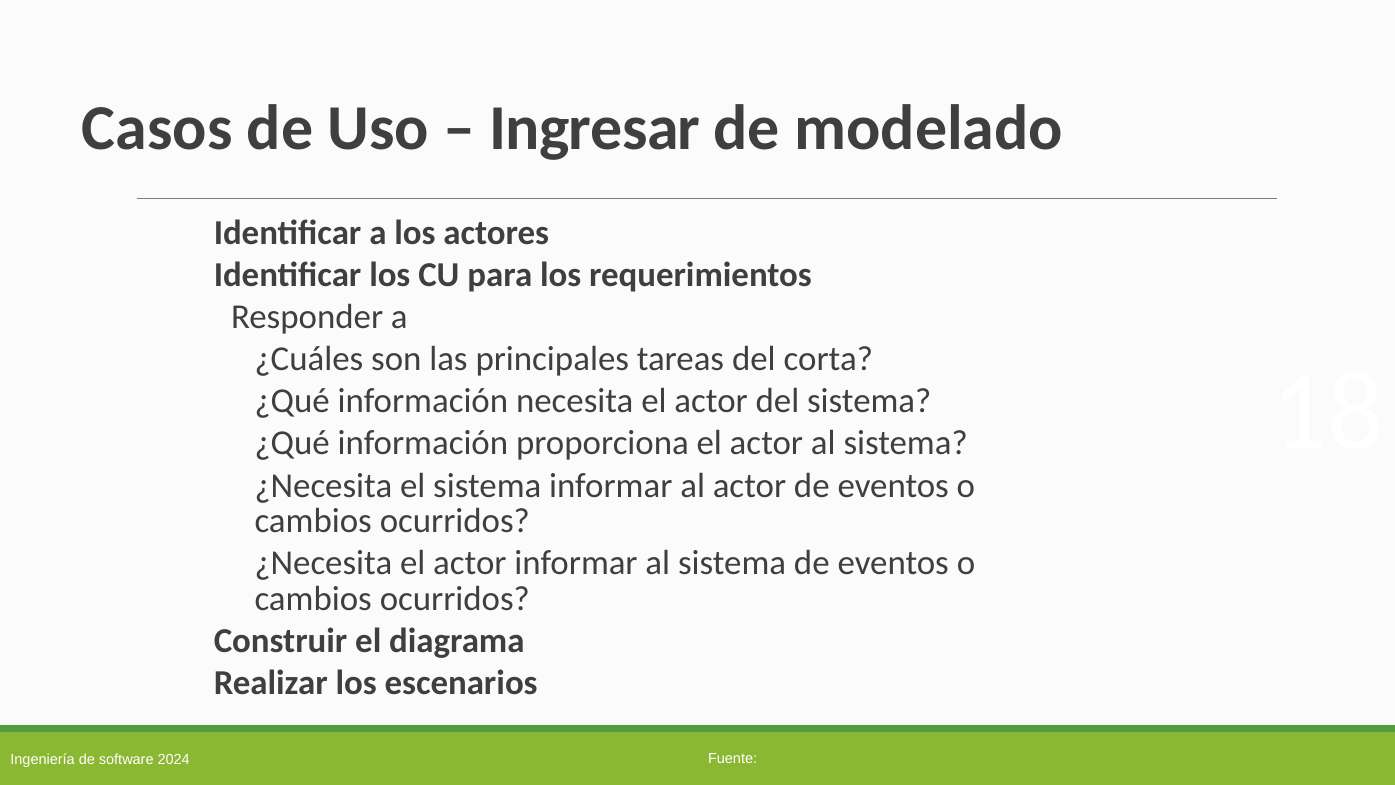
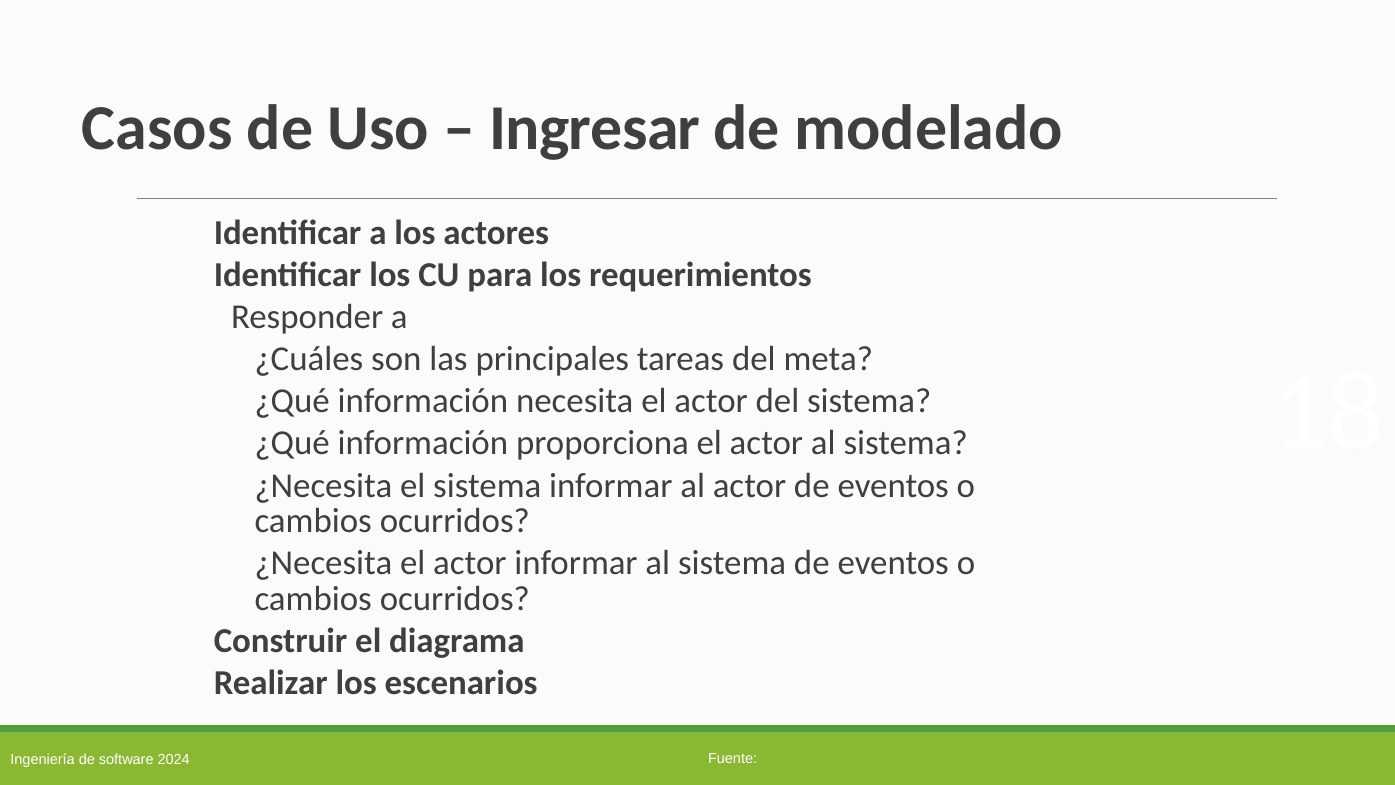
corta: corta -> meta (828, 359)
